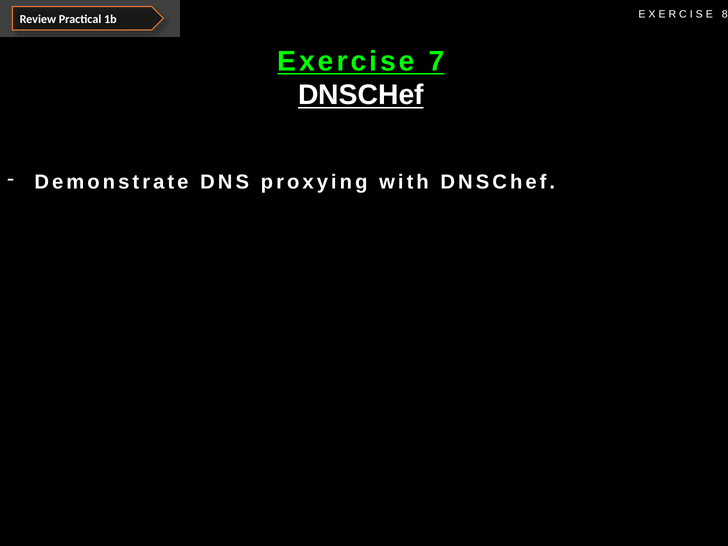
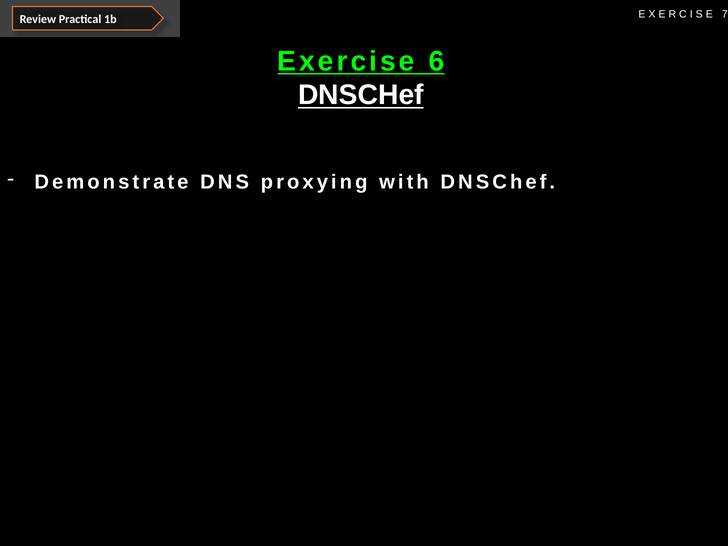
8: 8 -> 7 (725, 14)
7: 7 -> 6 (436, 61)
